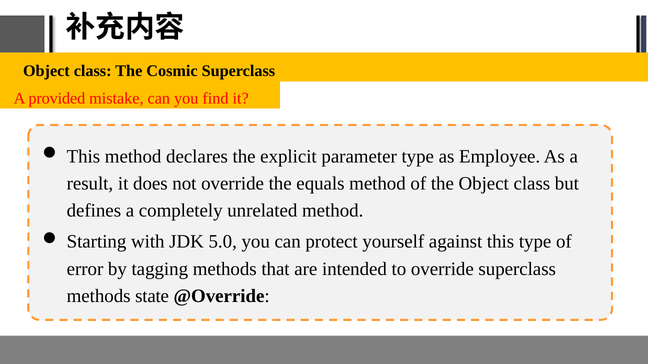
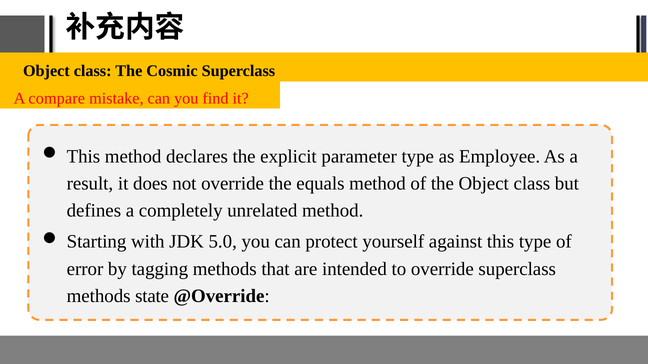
provided: provided -> compare (57, 98)
